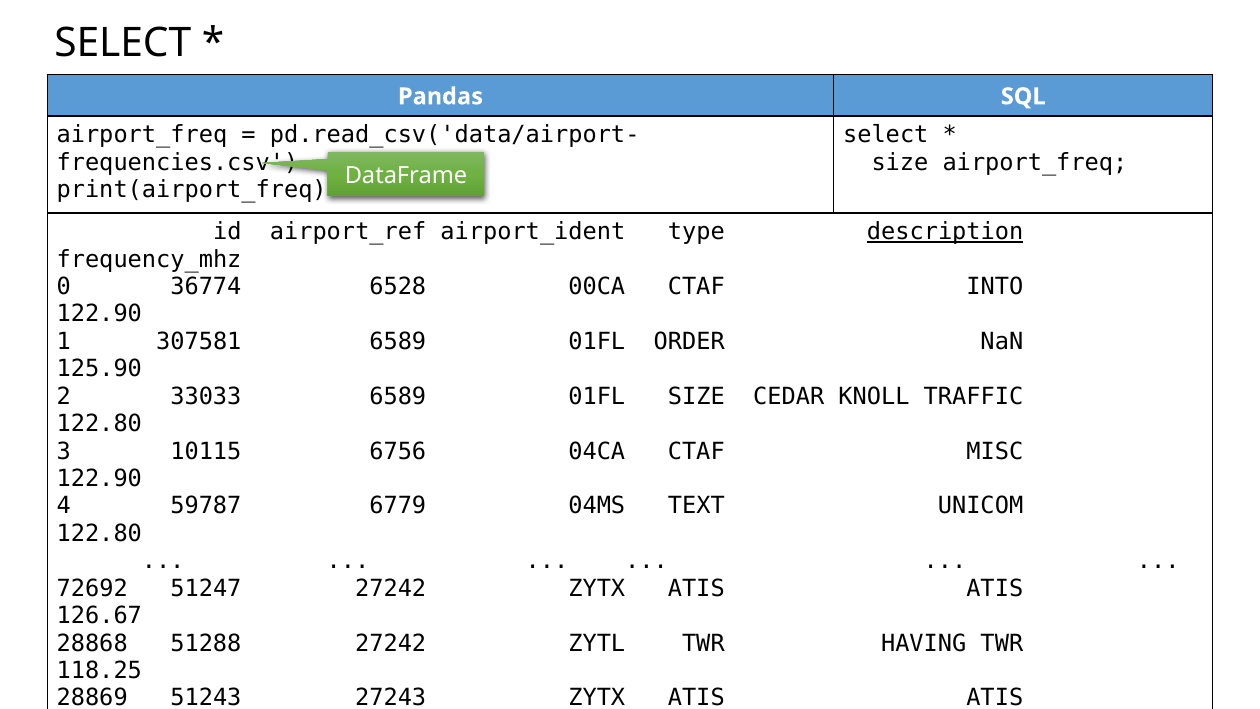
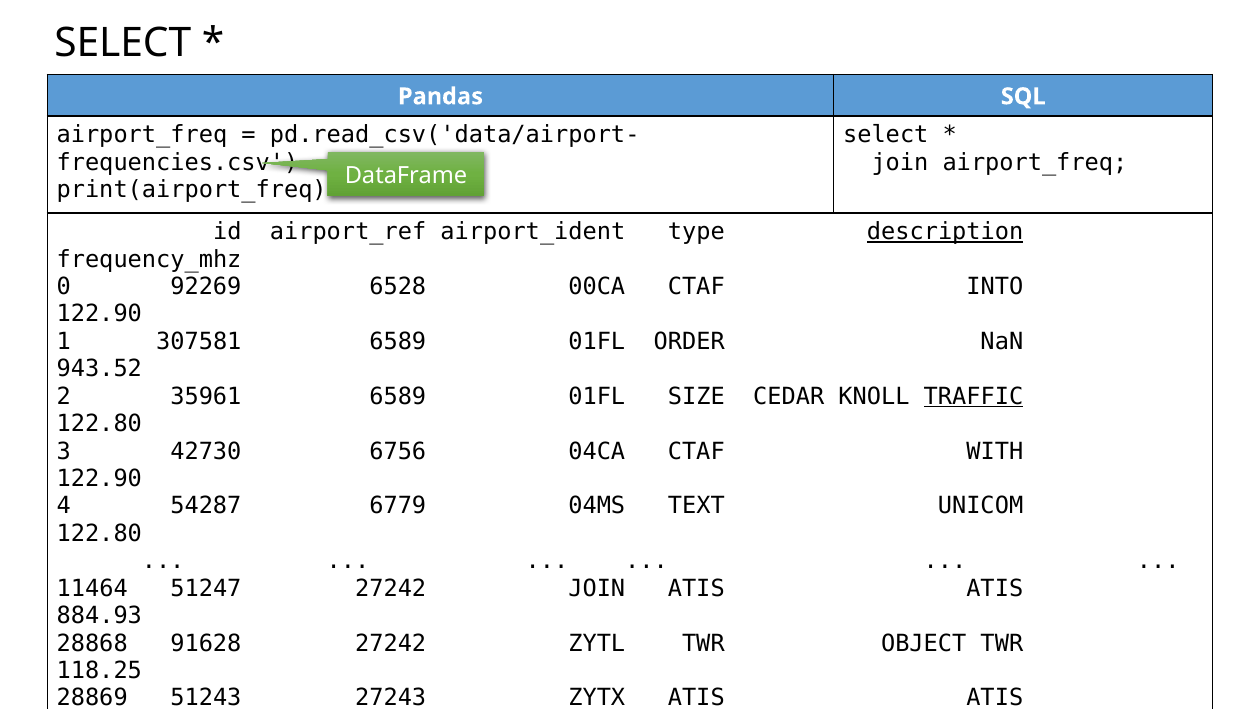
size: size -> join (900, 162)
36774: 36774 -> 92269 (206, 287)
125.90: 125.90 -> 943.52 (99, 369)
33033: 33033 -> 35961 (206, 396)
TRAFFIC underline: none -> present (973, 396)
10115: 10115 -> 42730 (206, 451)
MISC: MISC -> WITH (995, 451)
59787: 59787 -> 54287 (206, 506)
72692: 72692 -> 11464 (92, 588)
27242 ZYTX: ZYTX -> JOIN (597, 588)
126.67: 126.67 -> 884.93 (99, 616)
51288: 51288 -> 91628 (206, 643)
HAVING: HAVING -> OBJECT (924, 643)
